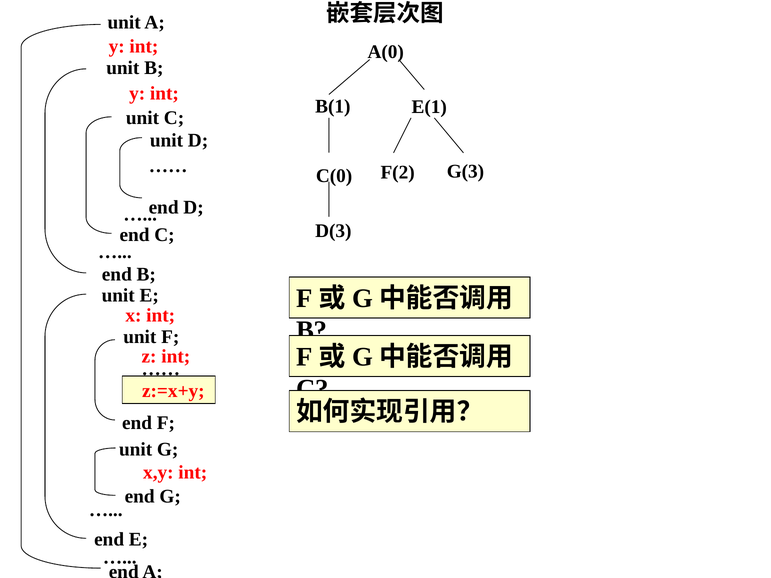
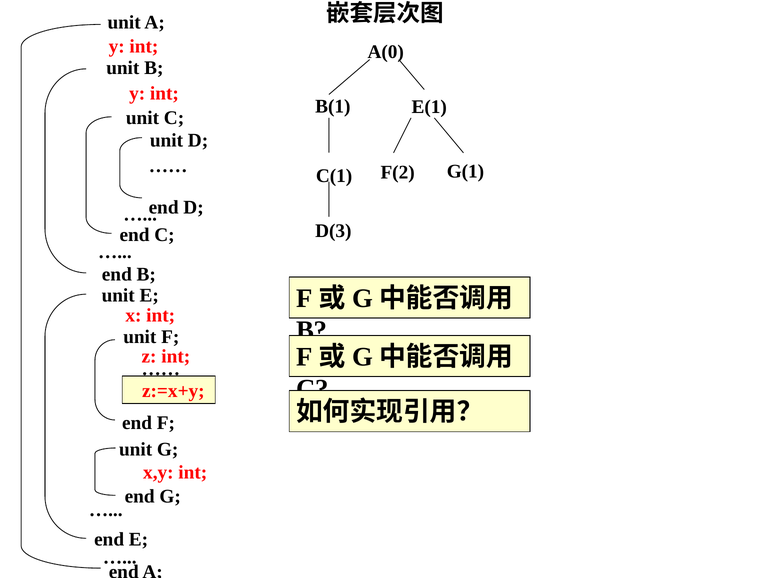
G(3: G(3 -> G(1 (465, 172)
C(0: C(0 -> C(1 (334, 176)
